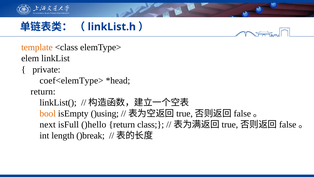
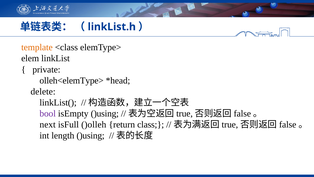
coef<elemType>: coef<elemType> -> olleh<elemType> (72, 80)
return: return -> delete (43, 91)
bool colour: orange -> purple (48, 113)
)hello: )hello -> )olleh (94, 124)
length )break: )break -> )using (91, 135)
